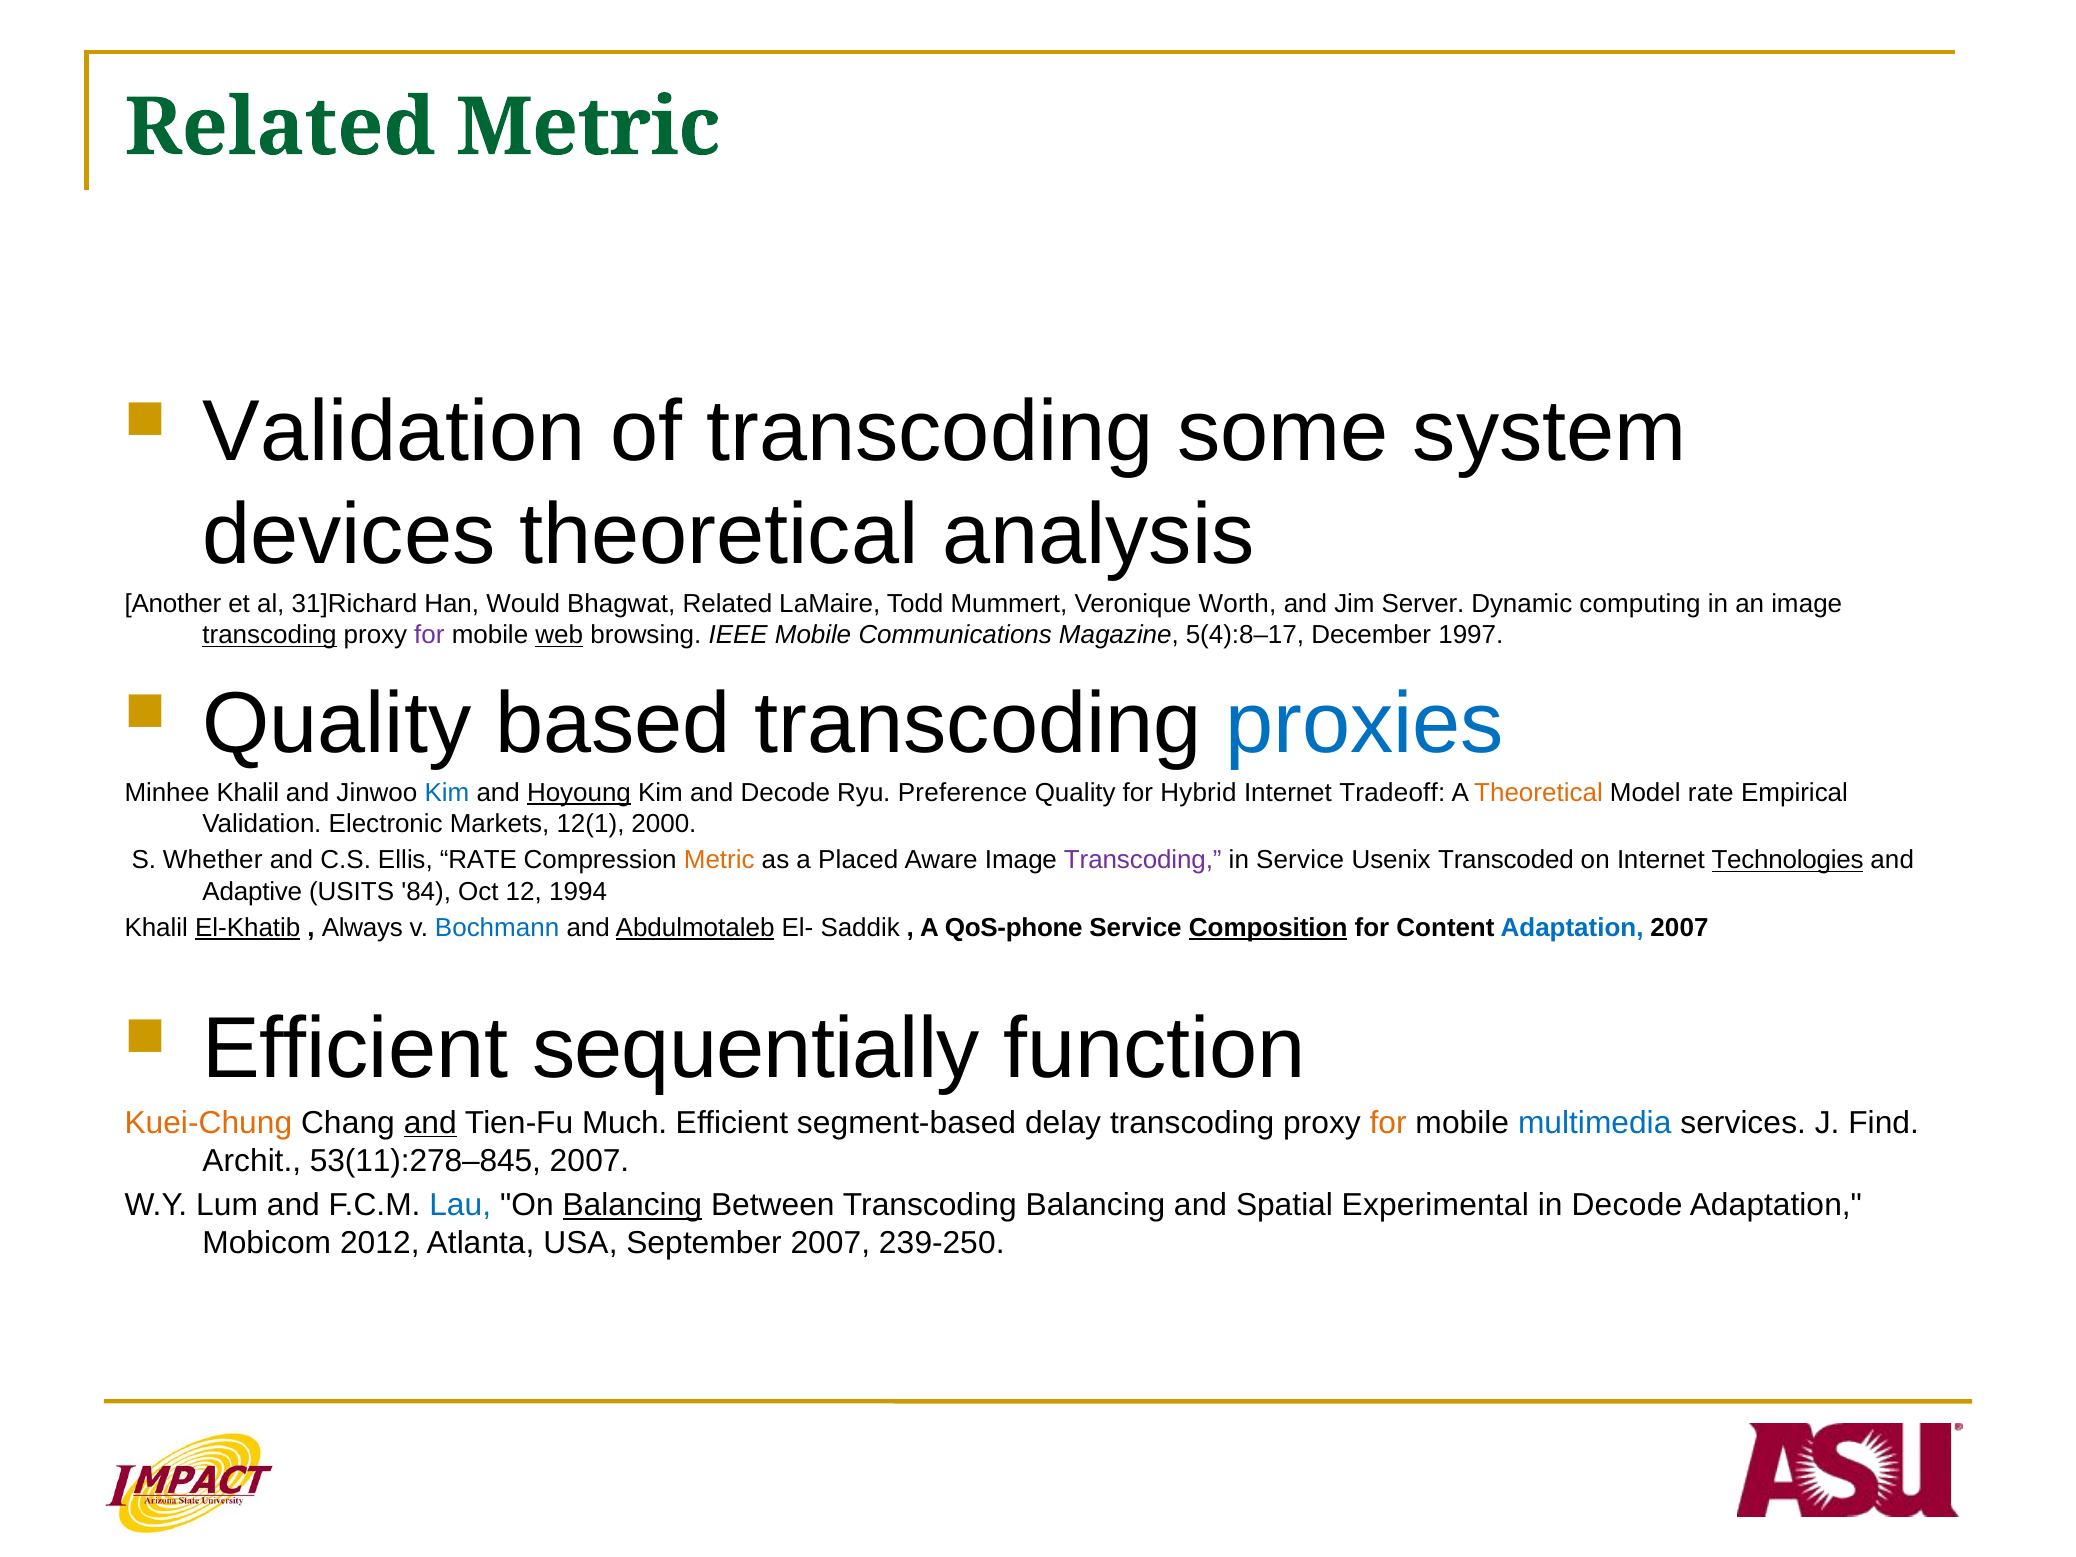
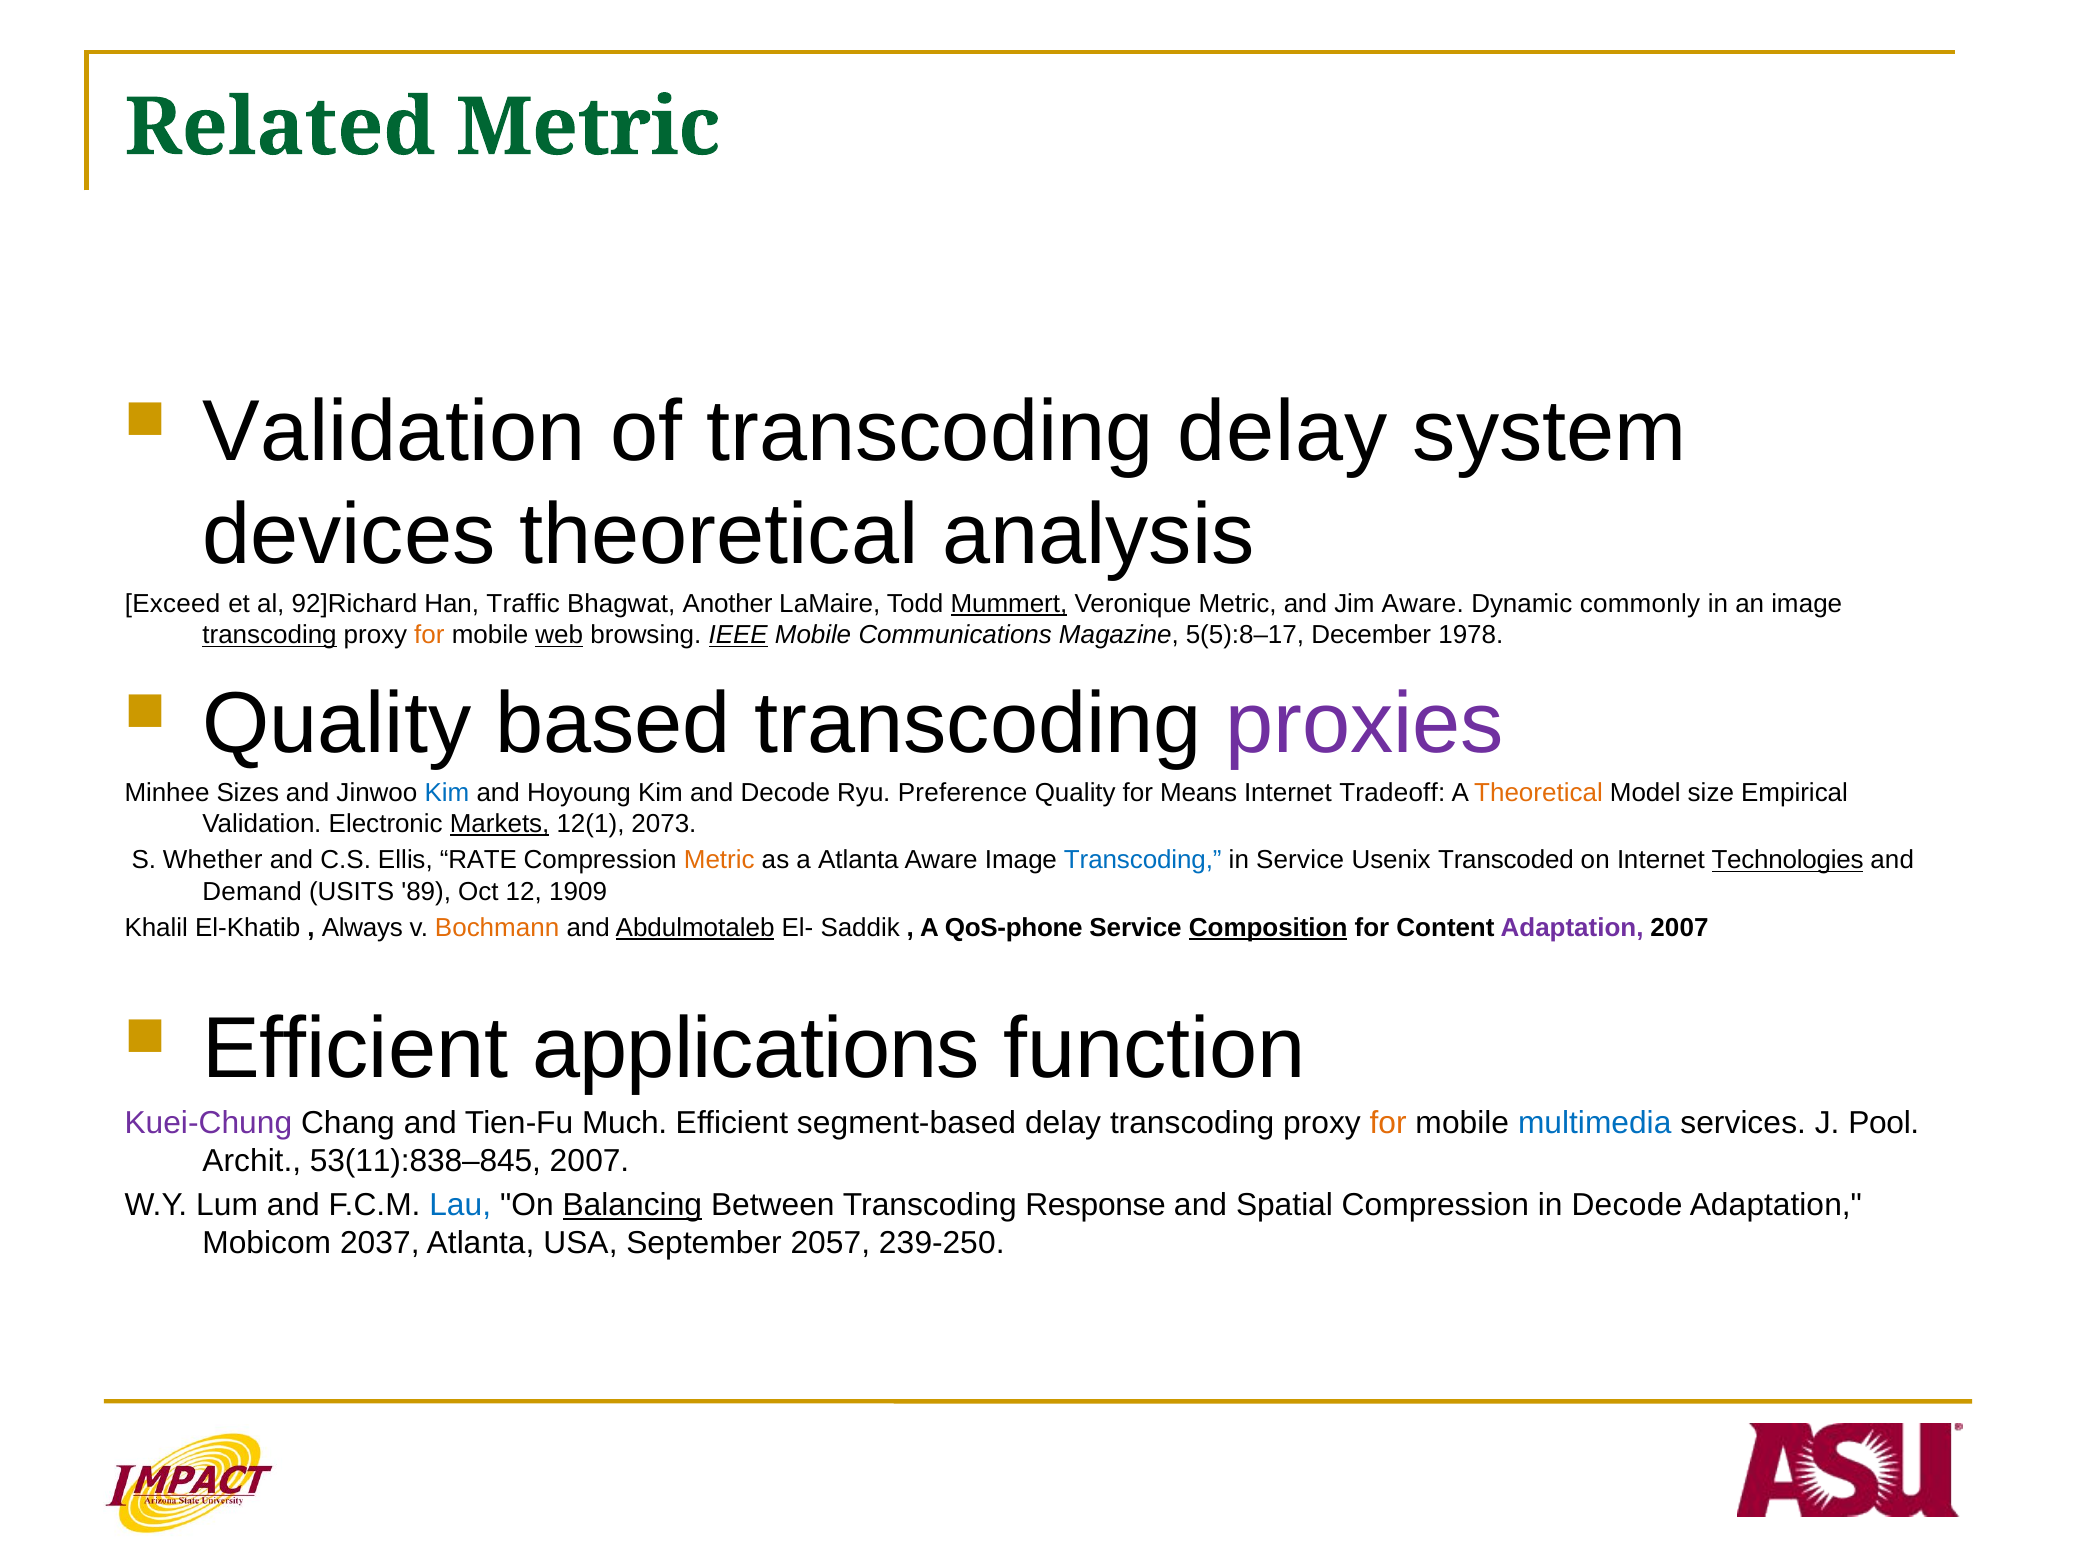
transcoding some: some -> delay (1283, 432)
Another: Another -> Exceed (173, 604)
31]Richard: 31]Richard -> 92]Richard (354, 604)
Would: Would -> Traffic (523, 604)
Bhagwat Related: Related -> Another (728, 604)
Mummert underline: none -> present (1009, 604)
Veronique Worth: Worth -> Metric (1238, 604)
Jim Server: Server -> Aware (1423, 604)
computing: computing -> commonly (1640, 604)
for colour: purple -> orange (429, 635)
IEEE underline: none -> present (738, 635)
5(4):8–17: 5(4):8–17 -> 5(5):8–17 (1245, 635)
1997: 1997 -> 1978 (1471, 635)
proxies colour: blue -> purple (1365, 724)
Minhee Khalil: Khalil -> Sizes (248, 793)
Hoyoung underline: present -> none (579, 793)
Hybrid: Hybrid -> Means (1199, 793)
Model rate: rate -> size (1711, 793)
Markets underline: none -> present (500, 824)
2000: 2000 -> 2073 (664, 824)
a Placed: Placed -> Atlanta (858, 860)
Transcoding colour: purple -> blue (1143, 860)
Adaptive: Adaptive -> Demand (252, 892)
84: 84 -> 89 (426, 892)
1994: 1994 -> 1909 (578, 892)
El-Khatib underline: present -> none (248, 928)
Bochmann colour: blue -> orange (497, 928)
Adaptation colour: blue -> purple (1572, 928)
sequentially: sequentially -> applications (756, 1049)
Kuei-Chung colour: orange -> purple (208, 1123)
and underline: present -> none (430, 1123)
Find: Find -> Pool (1884, 1123)
53(11):278–845: 53(11):278–845 -> 53(11):838–845 (425, 1161)
Transcoding Balancing: Balancing -> Response (1096, 1205)
Spatial Experimental: Experimental -> Compression (1435, 1205)
2012: 2012 -> 2037 (380, 1243)
September 2007: 2007 -> 2057 (830, 1243)
